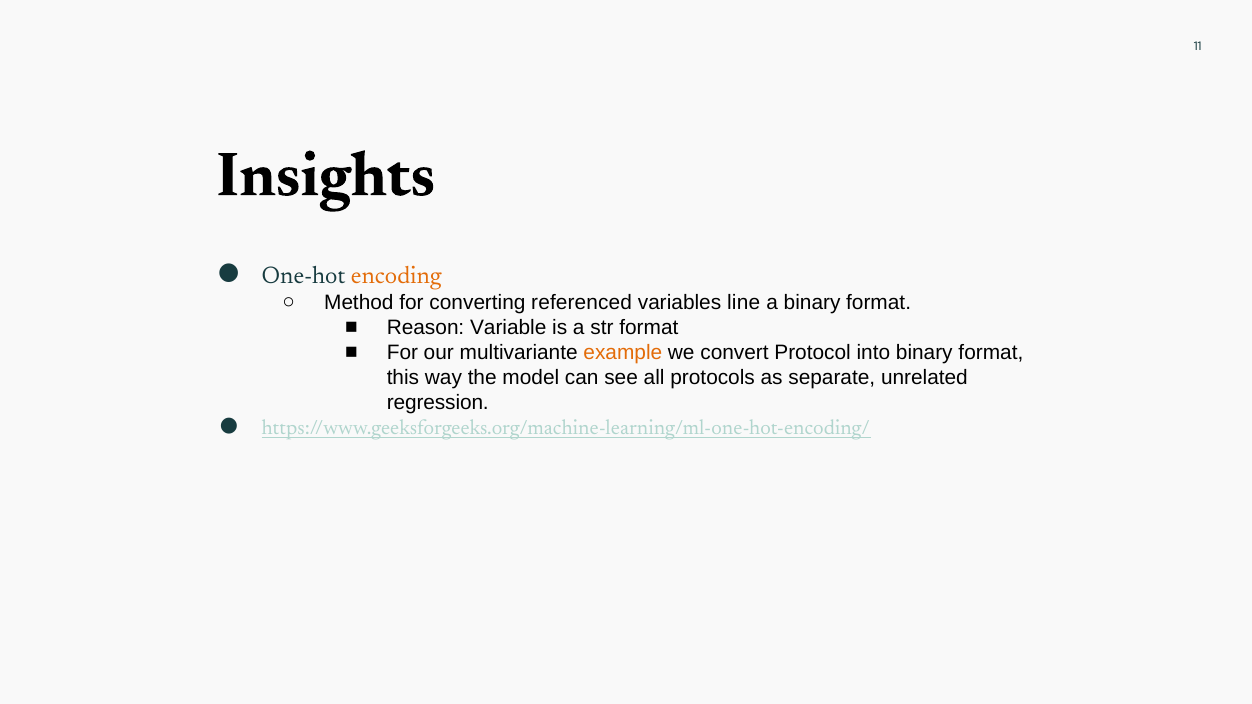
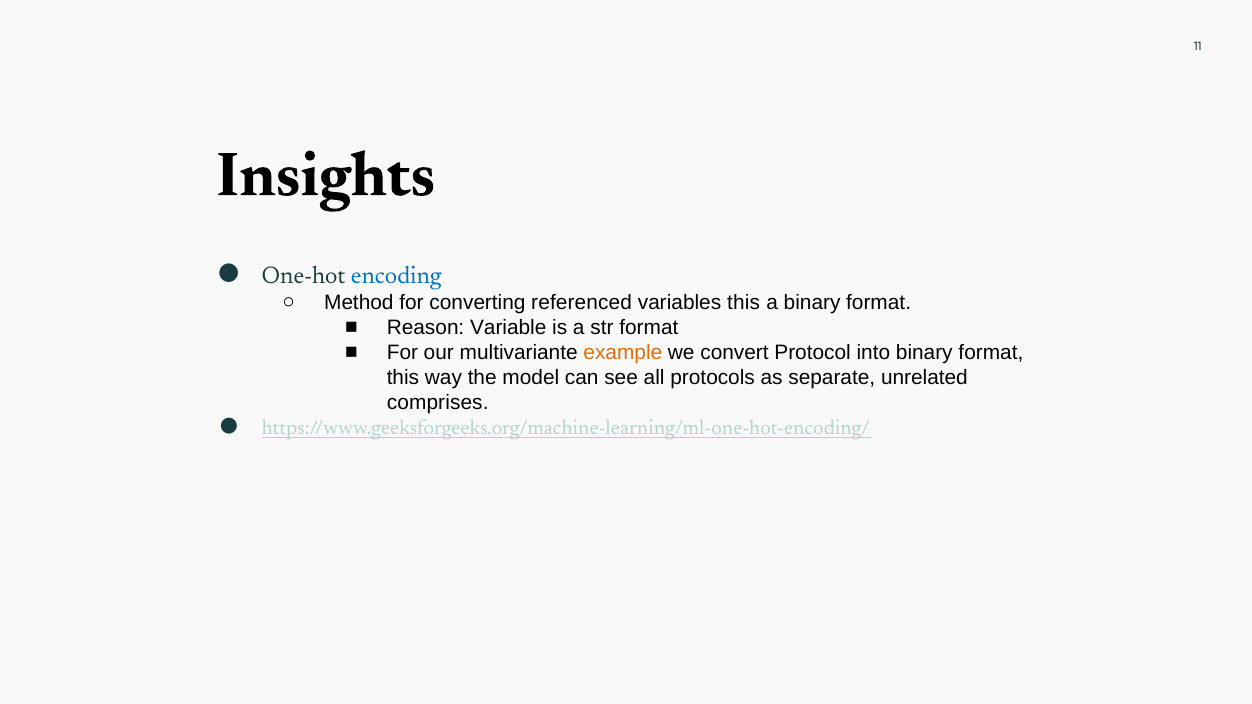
encoding colour: orange -> blue (396, 276)
variables line: line -> this (744, 303)
regression: regression -> comprises (438, 403)
